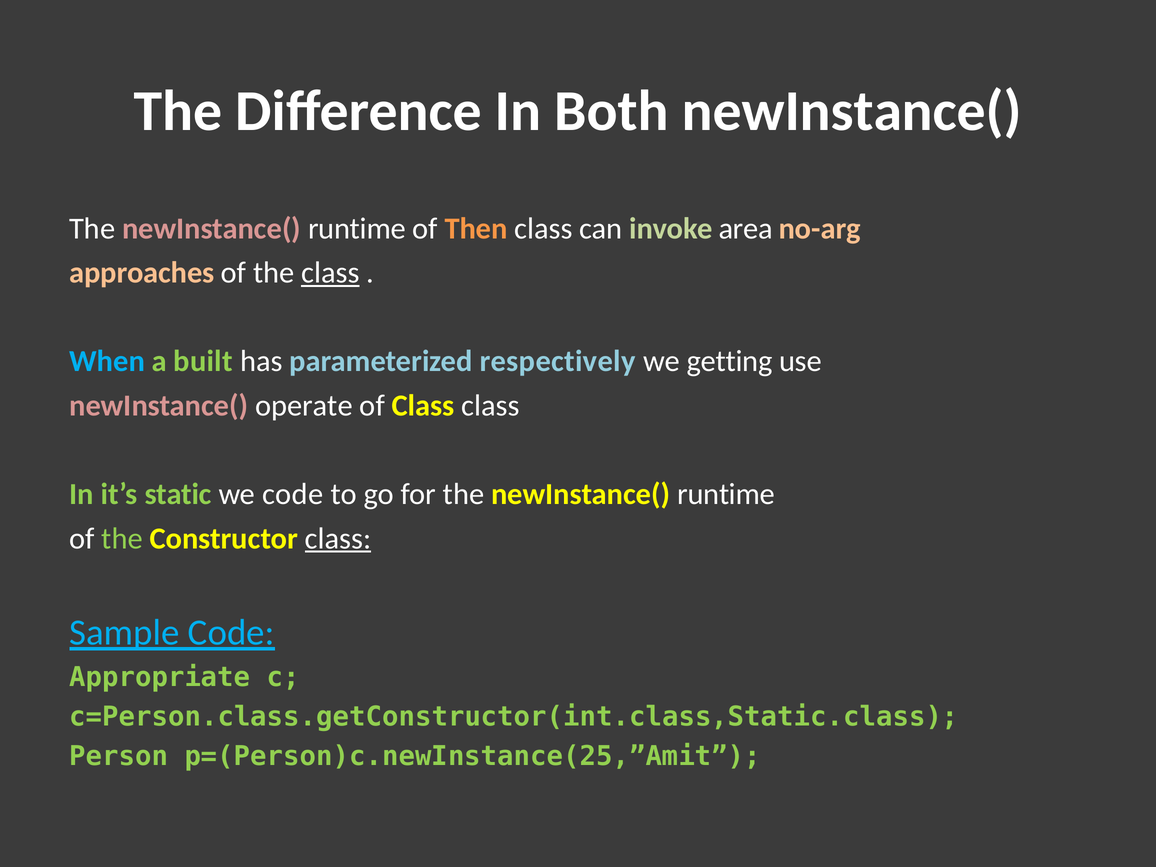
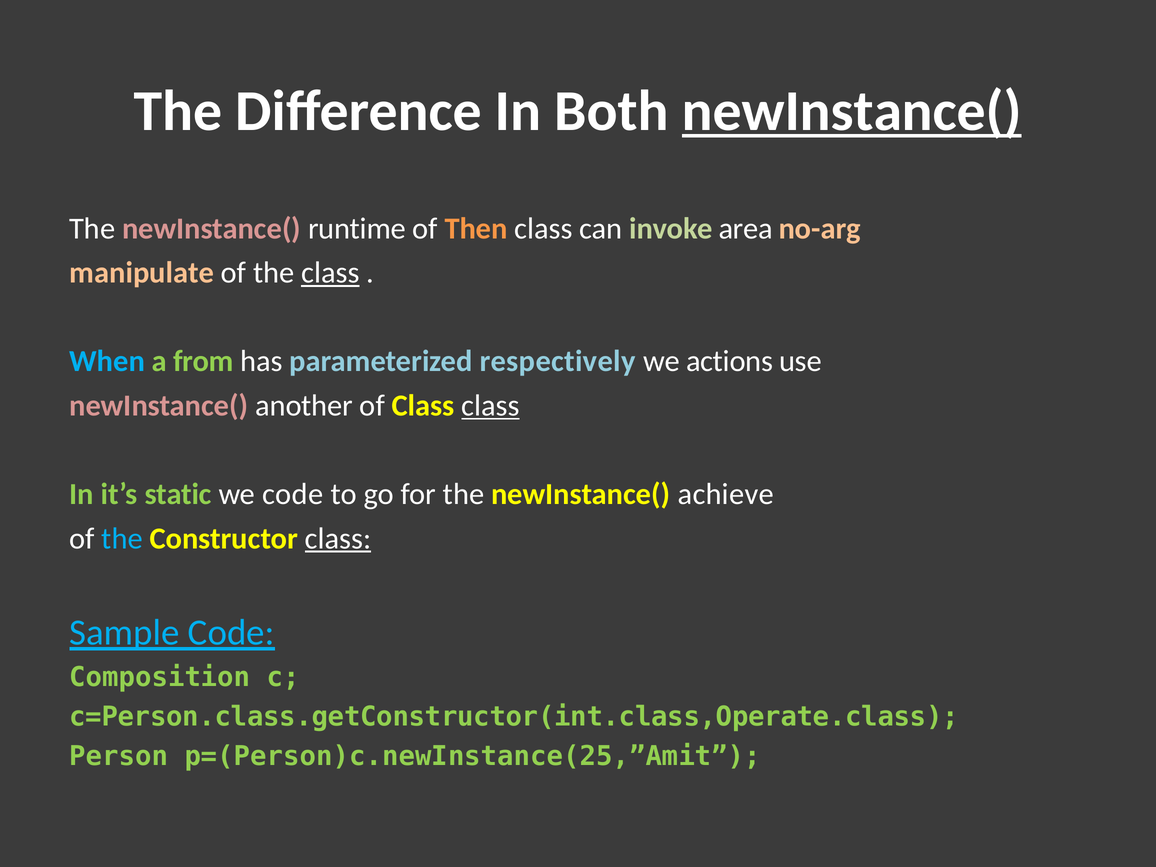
newInstance( underline: none -> present (852, 111)
approaches: approaches -> manipulate (142, 273)
built: built -> from (203, 361)
getting: getting -> actions (730, 361)
operate: operate -> another (304, 406)
class underline: none -> present (491, 406)
for the newInstance( runtime: runtime -> achieve (726, 494)
the colour: light green -> light blue (122, 538)
Appropriate: Appropriate -> Composition (160, 677)
c=Person.class.getConstructor(int.class,Static.class: c=Person.class.getConstructor(int.class,Static.class -> c=Person.class.getConstructor(int.class,Operate.class (514, 717)
